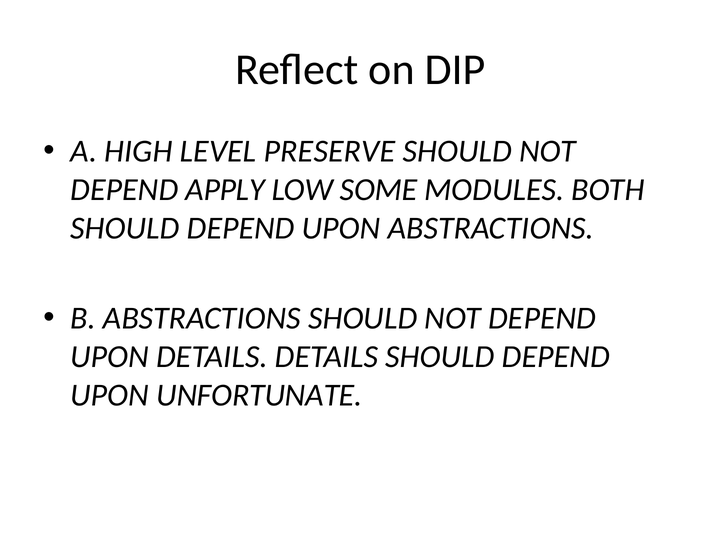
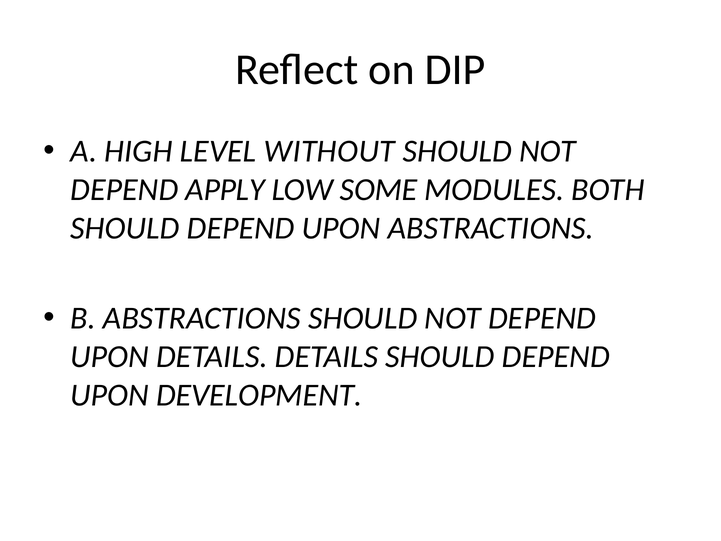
PRESERVE: PRESERVE -> WITHOUT (329, 151)
UNFORTUNATE: UNFORTUNATE -> DEVELOPMENT (259, 395)
